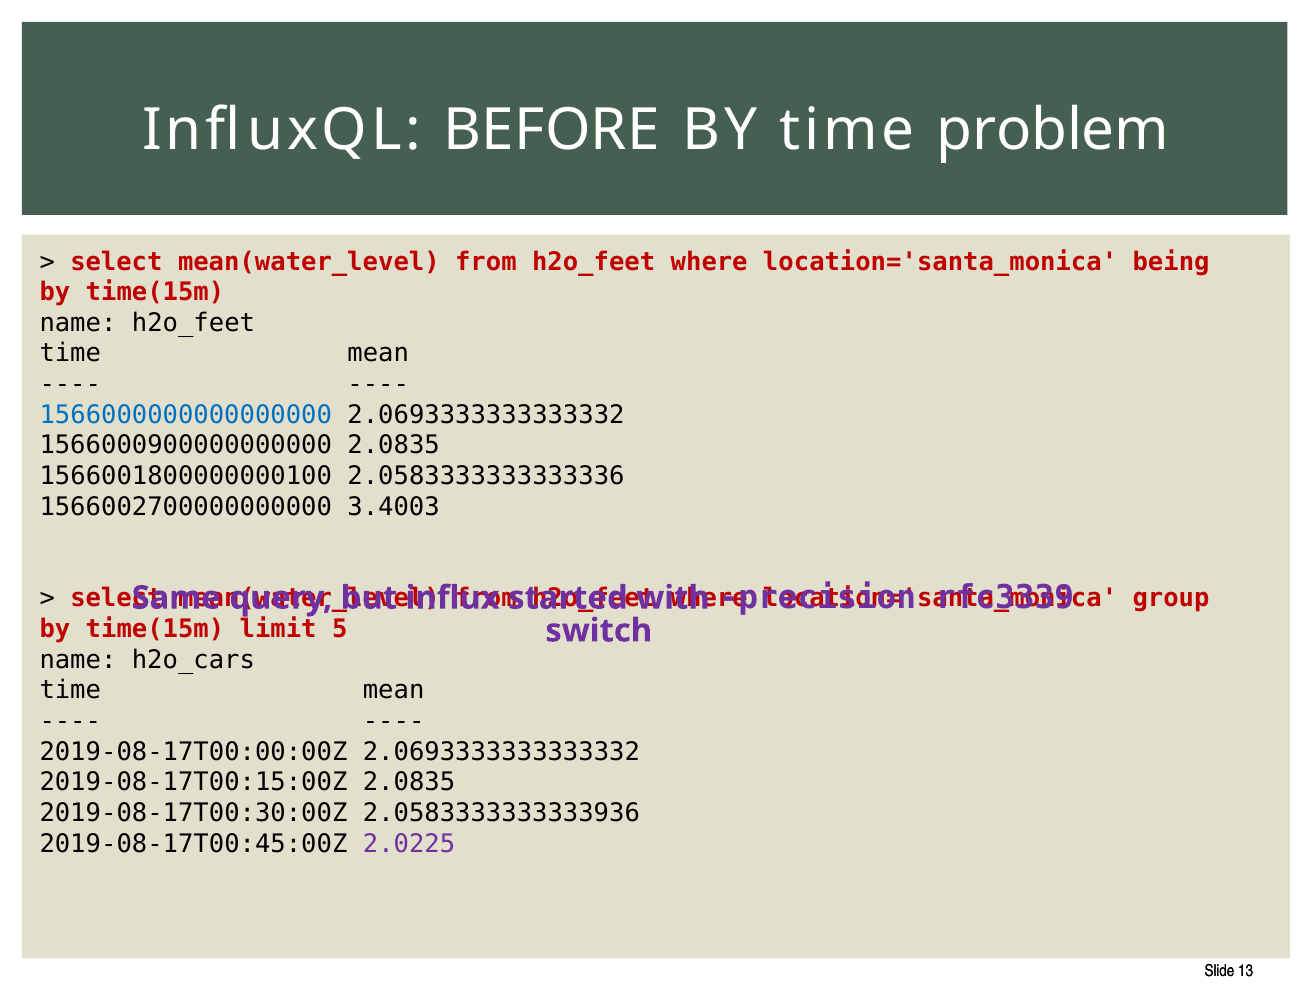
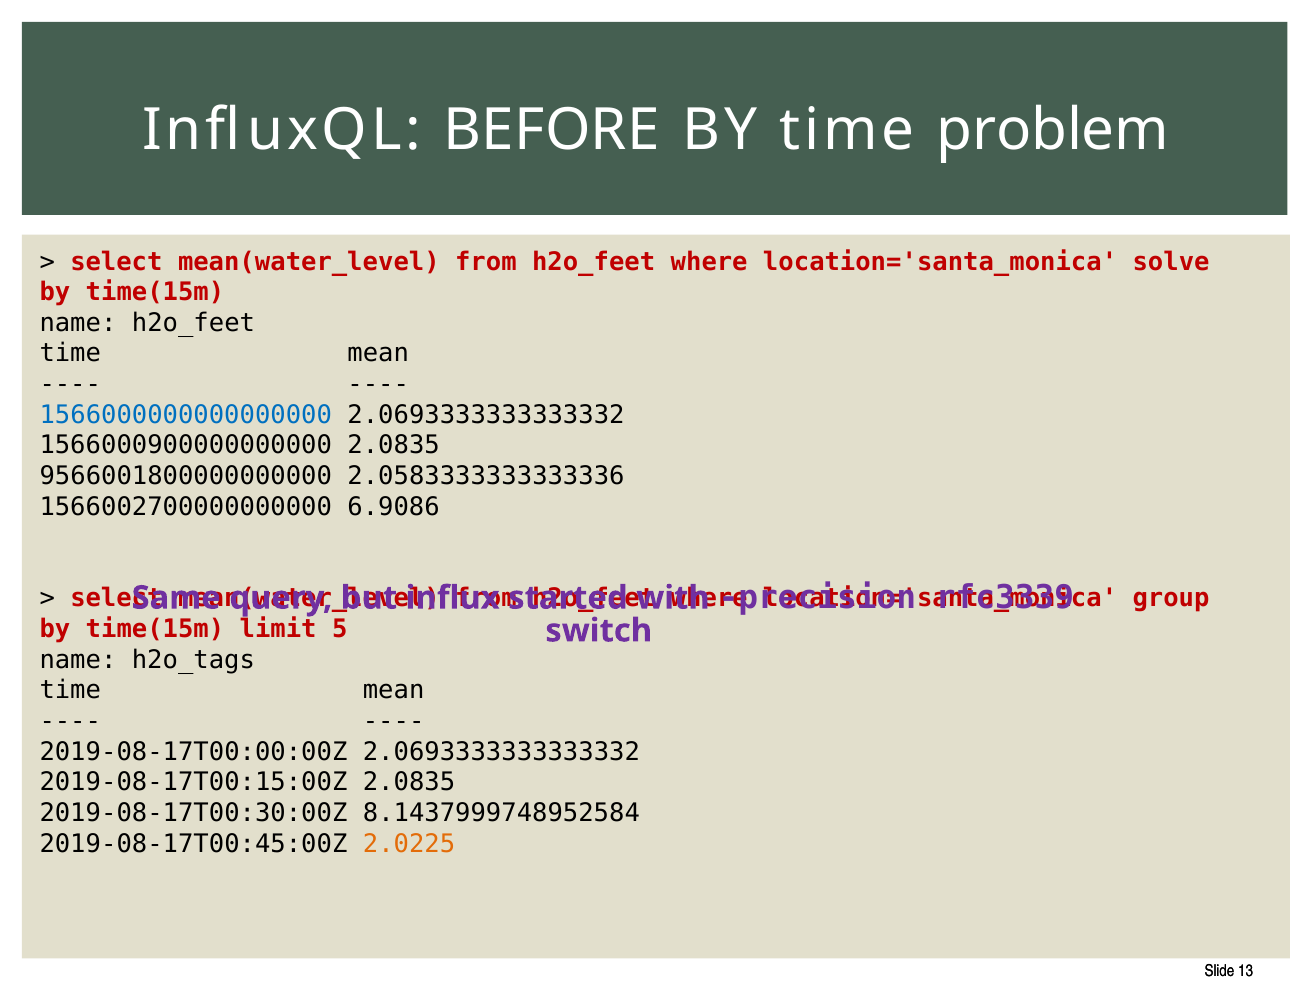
being: being -> solve (1171, 262)
1566001800000000100: 1566001800000000100 -> 9566001800000000000 (186, 476)
3.4003: 3.4003 -> 6.9086 (394, 507)
h2o_cars: h2o_cars -> h2o_tags (193, 660)
2.0583333333333936: 2.0583333333333936 -> 8.1437999748952584 (501, 814)
2.0225 colour: purple -> orange (409, 844)
